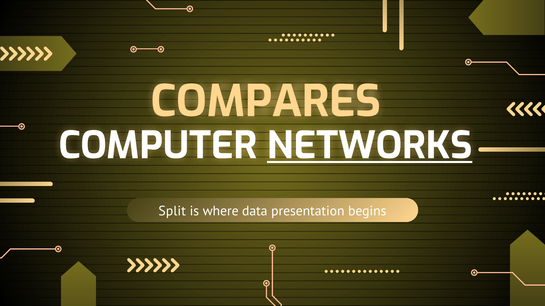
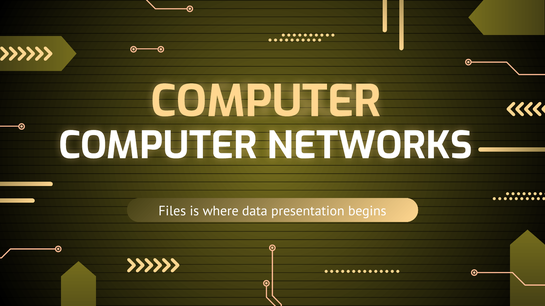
COMPARES: COMPARES -> COMPUTER (266, 102)
NETWORKS underline: present -> none (370, 146)
Split: Split -> Files (172, 211)
